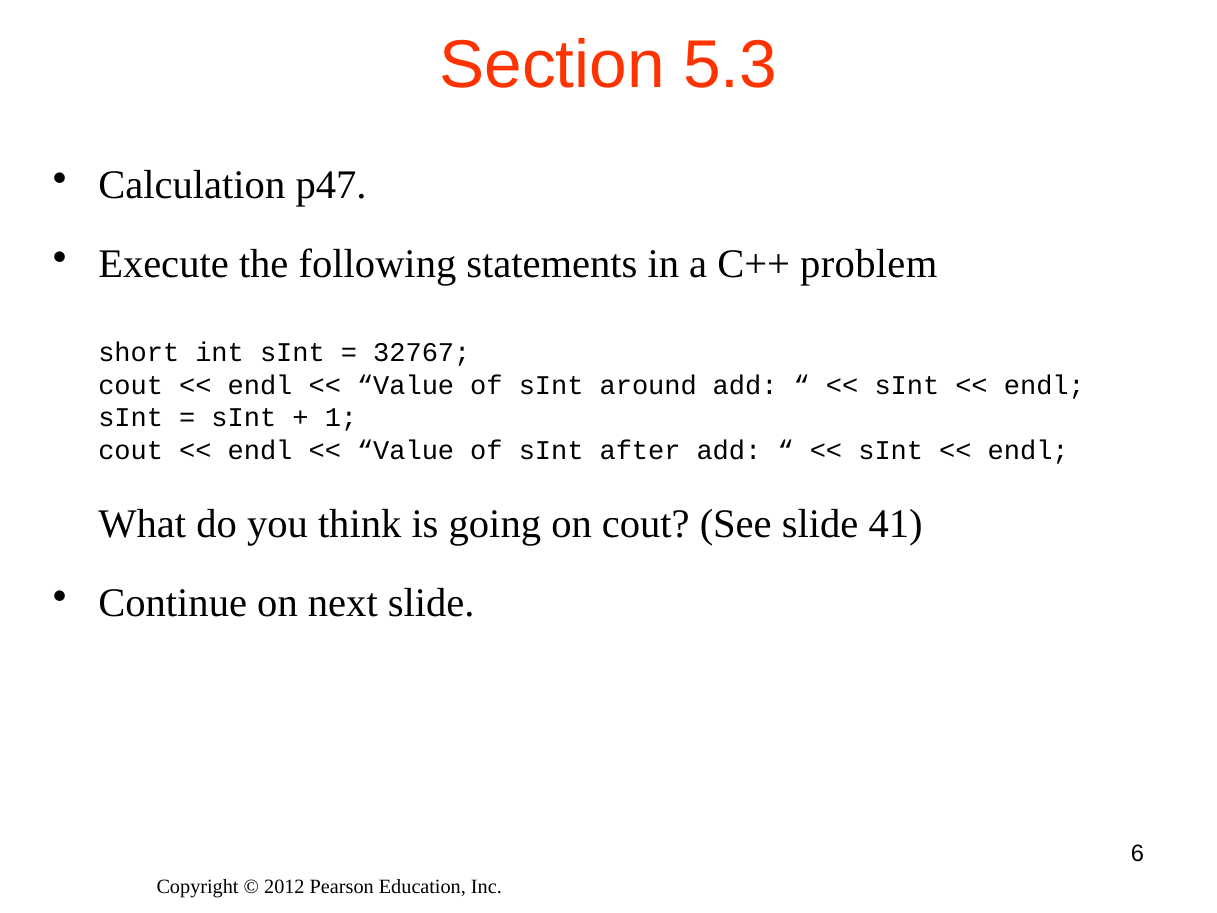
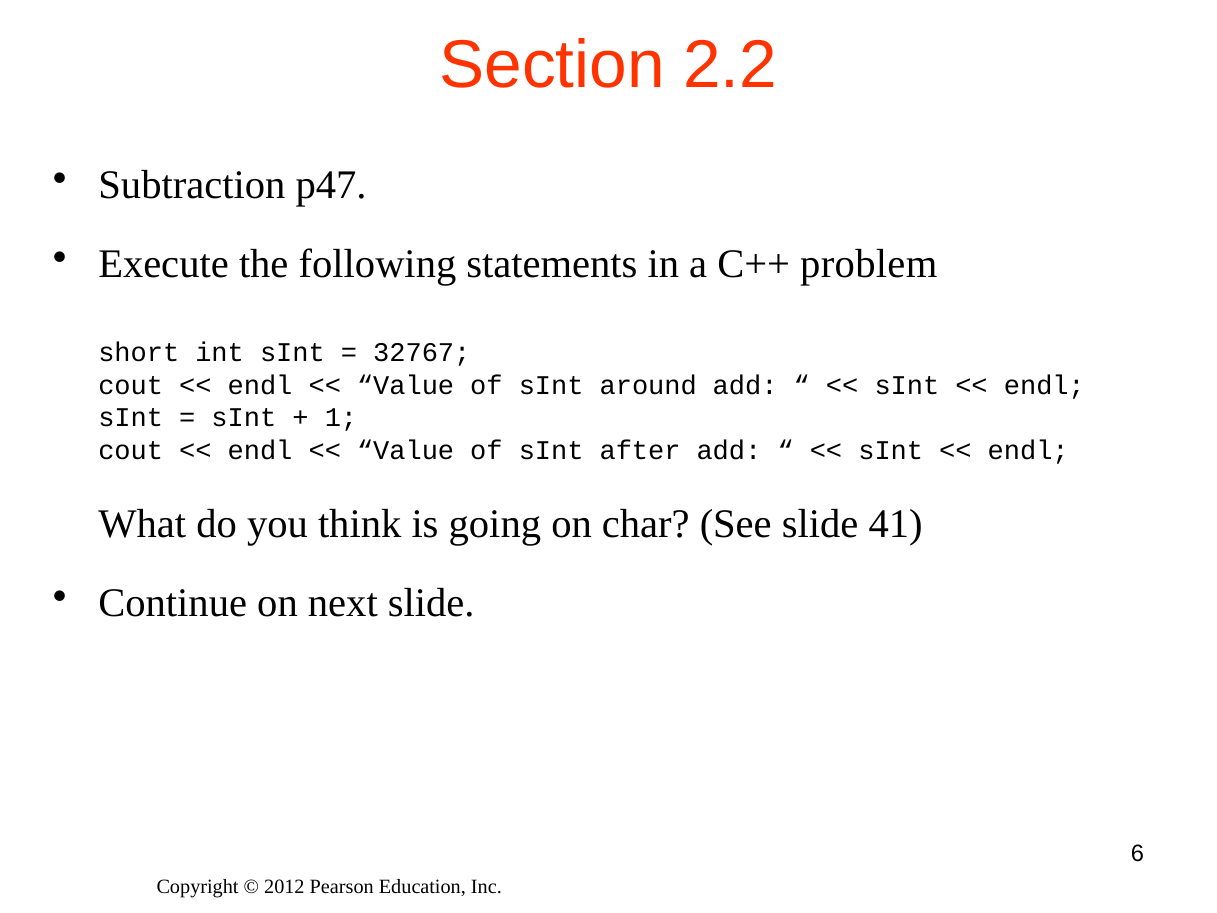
5.3: 5.3 -> 2.2 (730, 66)
Calculation: Calculation -> Subtraction (192, 185)
on cout: cout -> char (646, 524)
